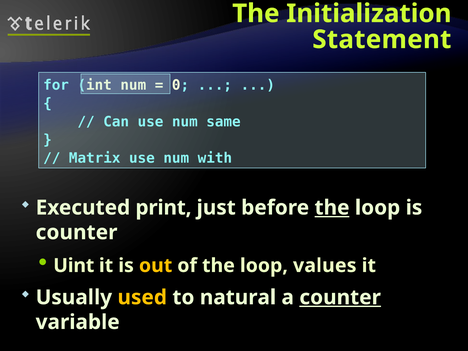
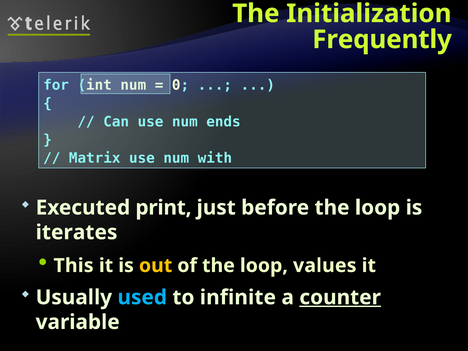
Statement: Statement -> Frequently (382, 40)
same: same -> ends (223, 122)
the underline: present -> none (332, 208)
counter: counter -> iterates (77, 232)
Uint: Uint -> This (74, 266)
used colour: yellow -> light blue (142, 297)
natural: natural -> infinite (238, 297)
